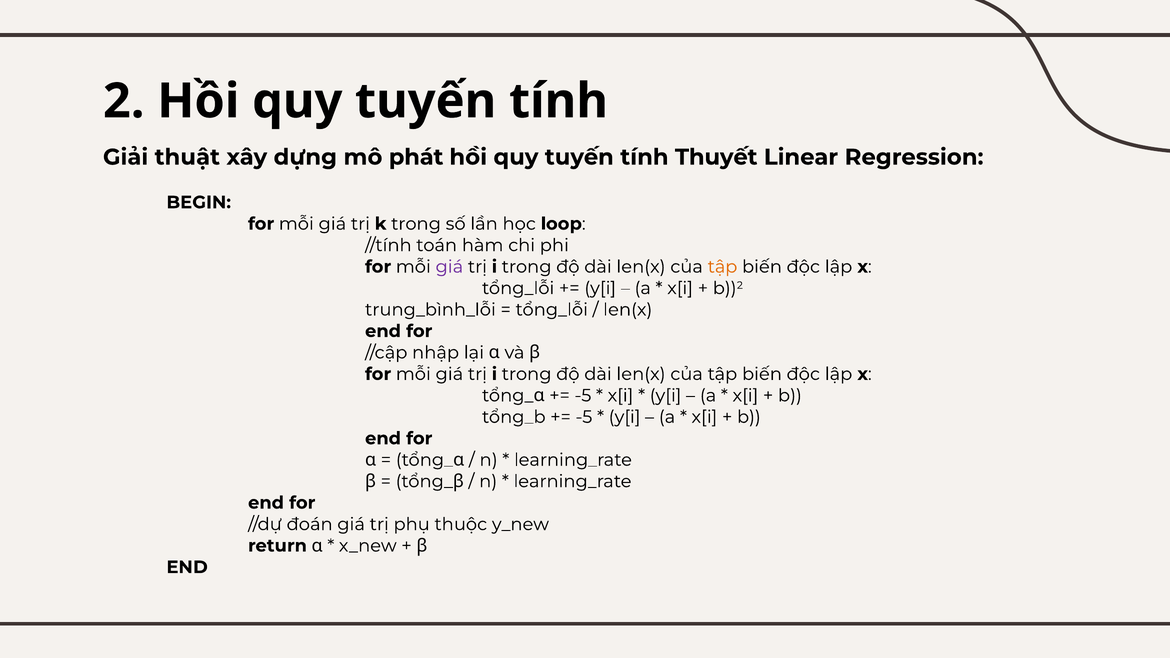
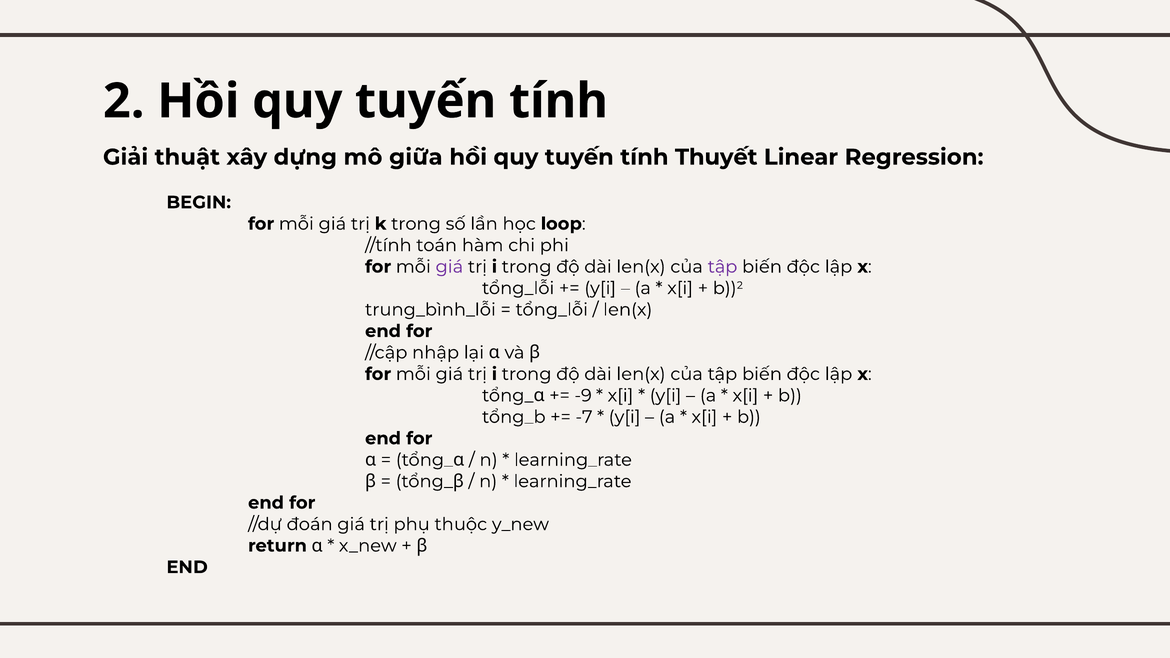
phát: phát -> giữa (416, 157)
tập colour: orange -> purple (723, 267)
-5: -5 -> -9 (583, 396)
-5: -5 -> -7 (584, 417)
